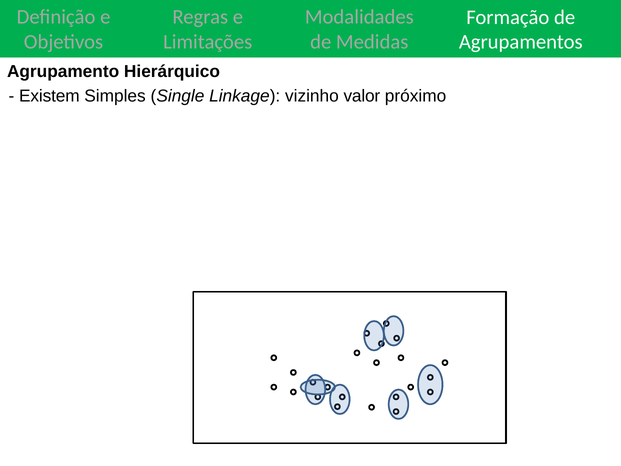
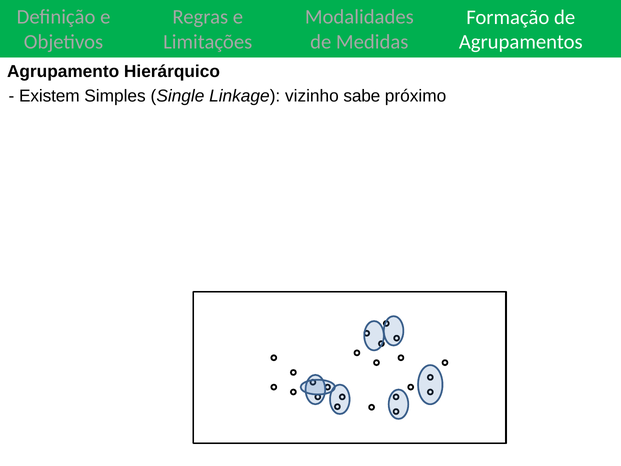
valor: valor -> sabe (362, 96)
